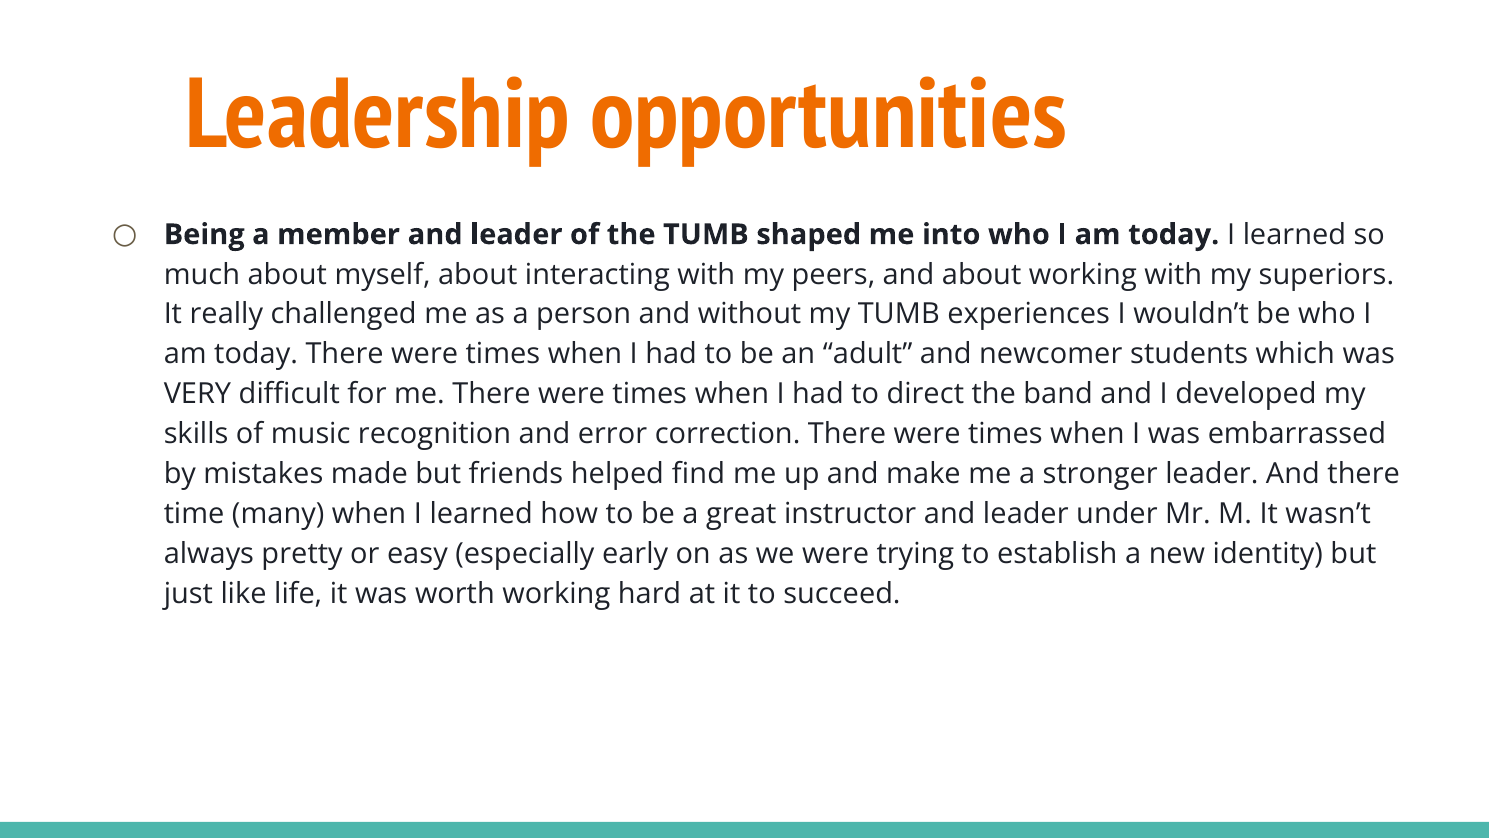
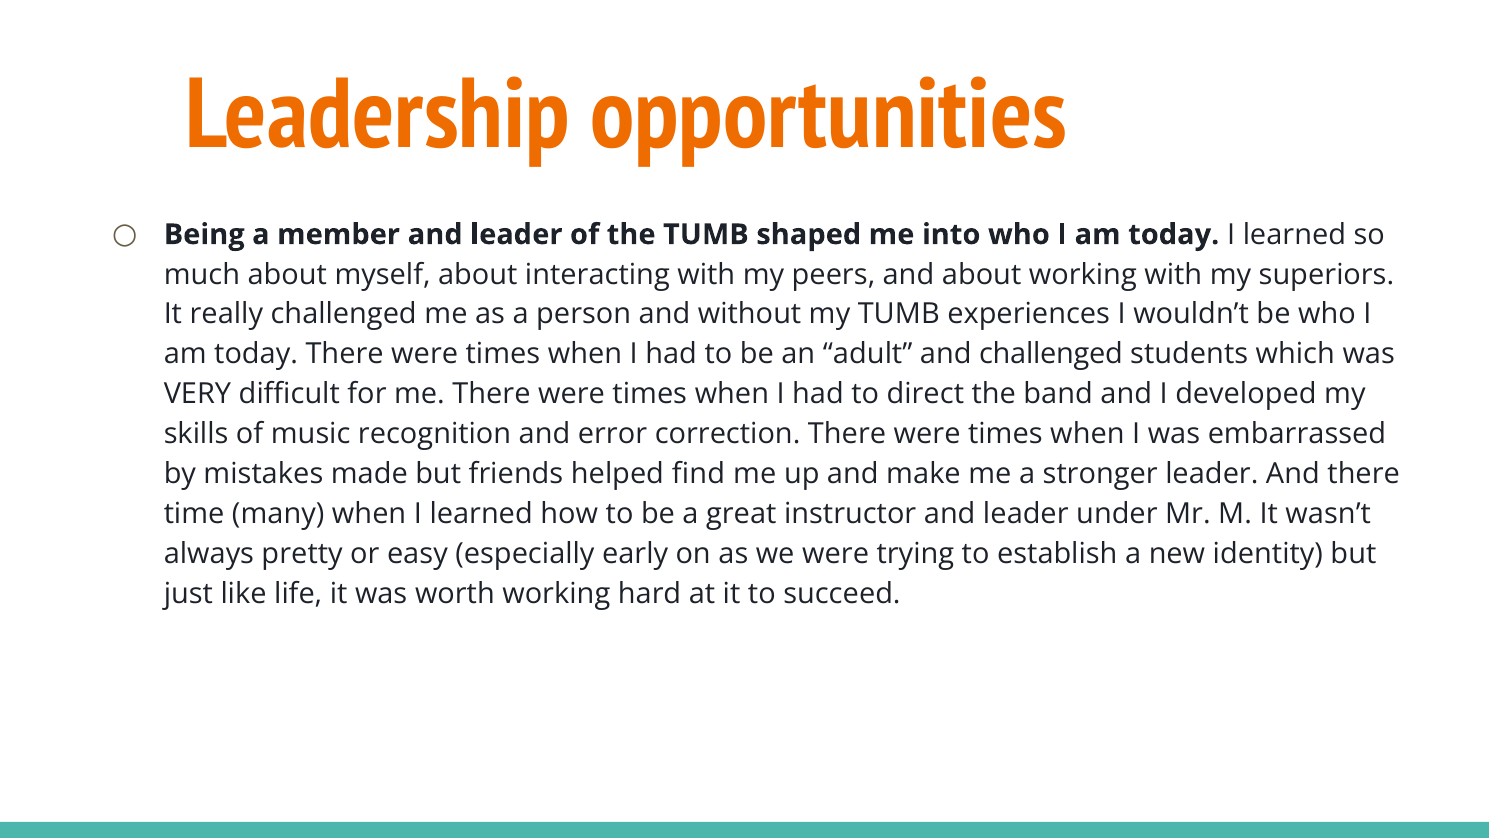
and newcomer: newcomer -> challenged (1051, 354)
